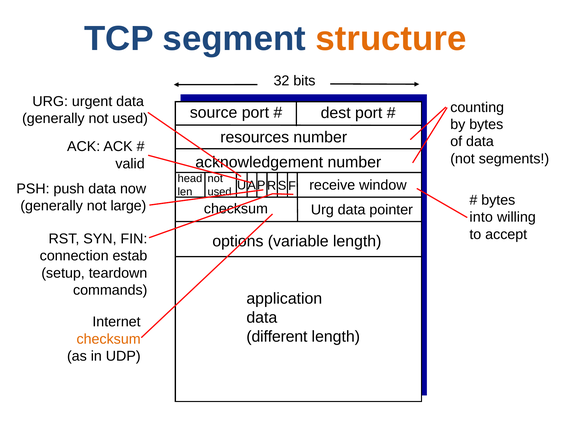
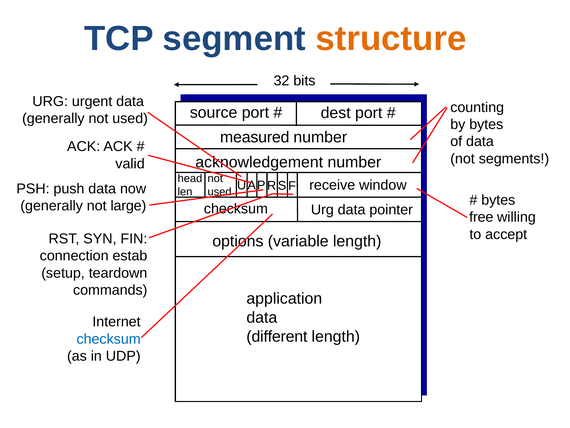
resources: resources -> measured (255, 137)
into: into -> free (481, 217)
checksum colour: orange -> blue (109, 339)
